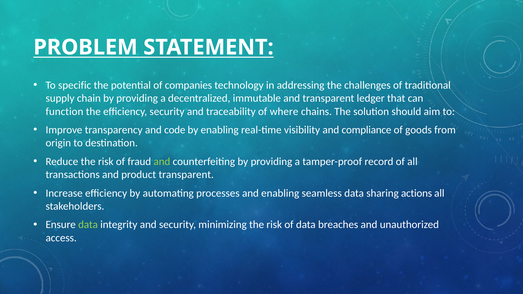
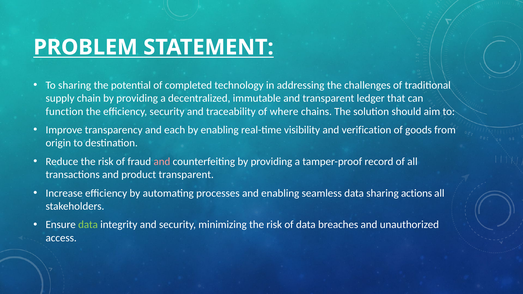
To specific: specific -> sharing (75, 85)
companies: companies -> completed (188, 85)
code: code -> each (175, 130)
compliance: compliance -> verification (366, 130)
and colour: light green -> pink (162, 162)
